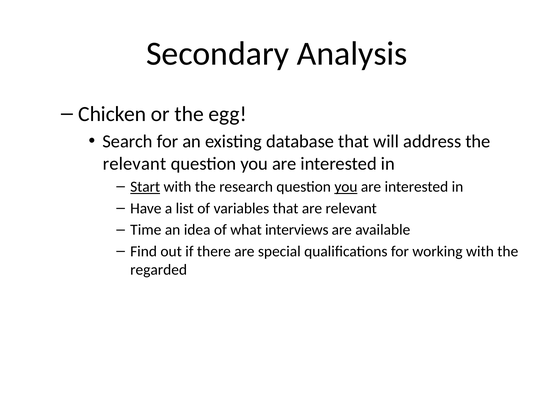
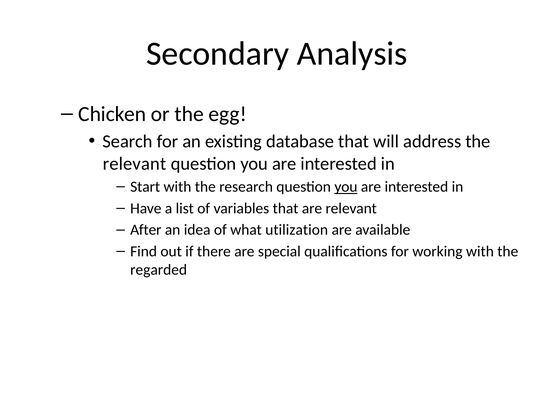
Start underline: present -> none (145, 187)
Time: Time -> After (146, 230)
interviews: interviews -> utilization (297, 230)
